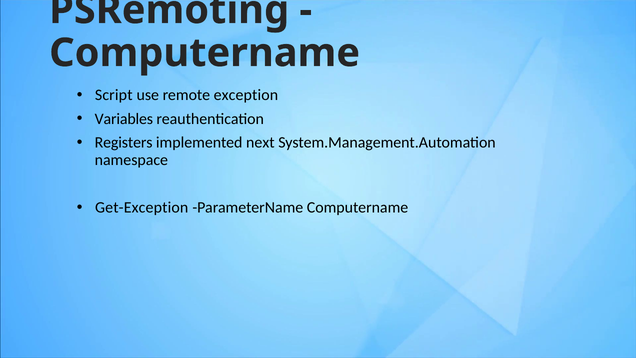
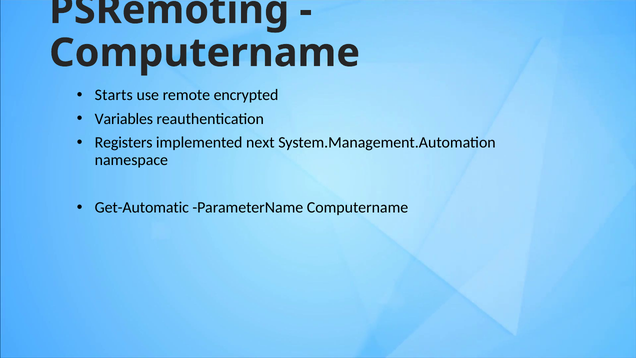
Script: Script -> Starts (114, 95)
exception: exception -> encrypted (246, 95)
Get-Exception: Get-Exception -> Get-Automatic (142, 207)
